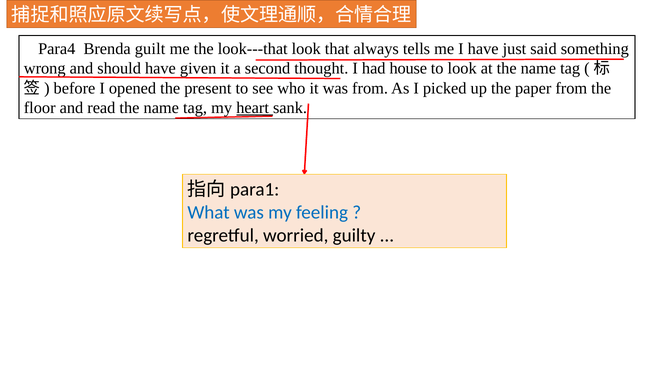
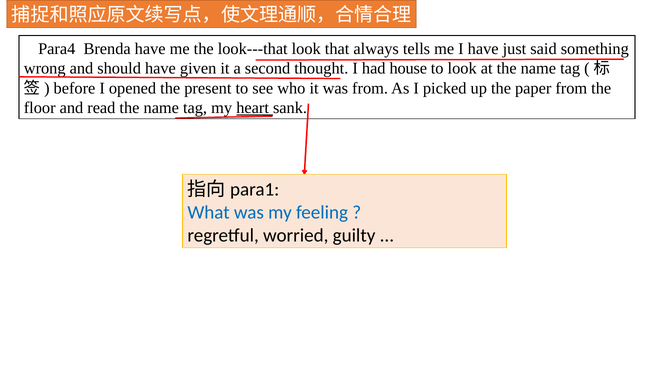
Brenda guilt: guilt -> have (150, 49)
